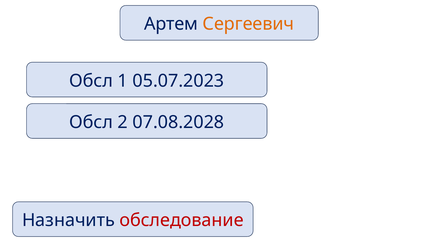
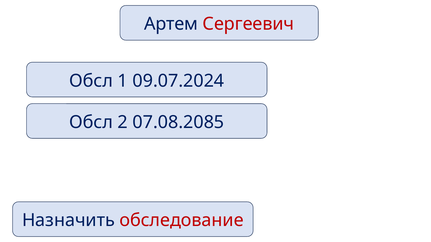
Сергеевич colour: orange -> red (248, 24)
05.07.2023: 05.07.2023 -> 09.07.2024 (178, 81)
07.08.2028: 07.08.2028 -> 07.08.2085 (178, 122)
